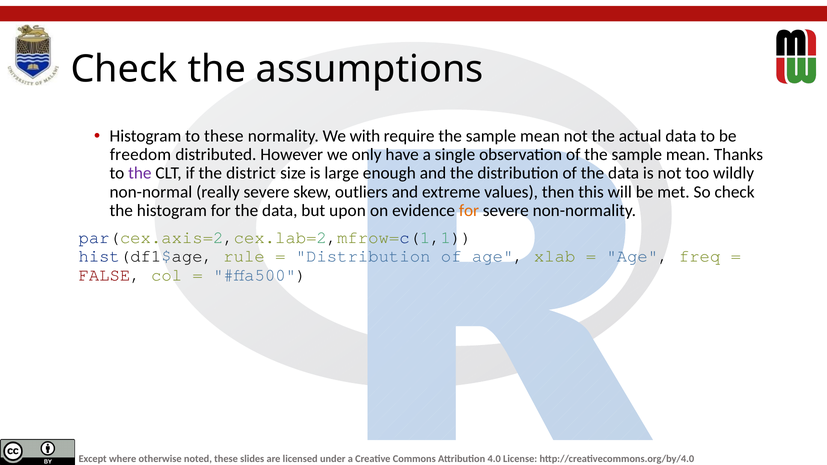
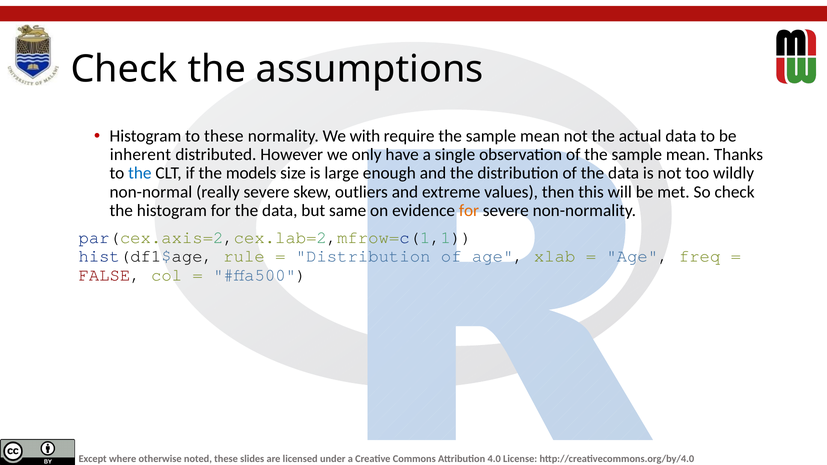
freedom: freedom -> inherent (140, 155)
the colour: purple -> blue (140, 173)
district: district -> models (251, 173)
upon: upon -> same (348, 211)
